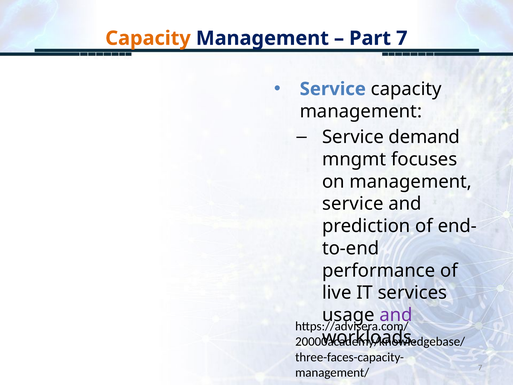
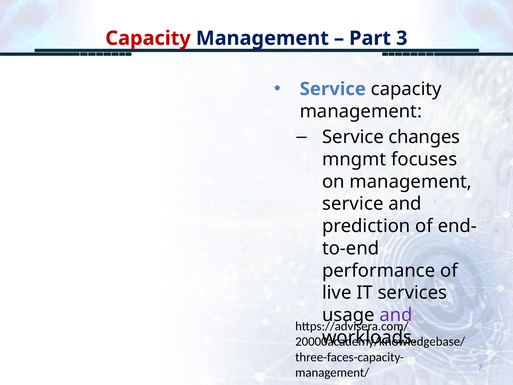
Capacity colour: orange -> red (148, 38)
Part 7: 7 -> 3 (402, 38)
demand: demand -> changes (424, 137)
